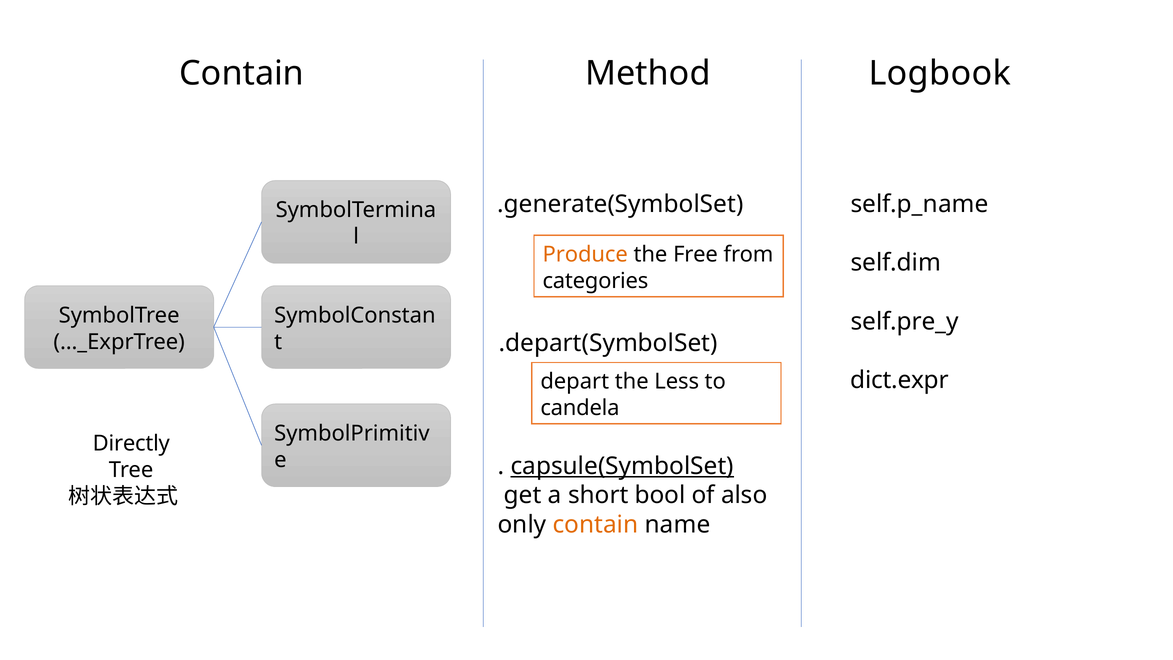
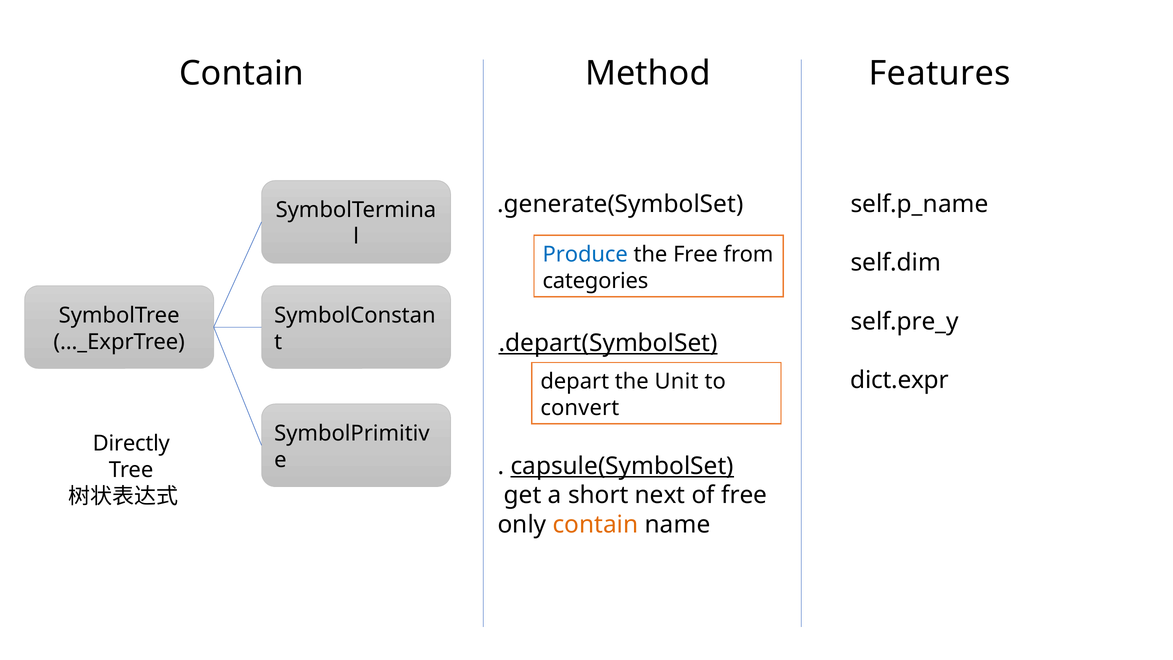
Logbook: Logbook -> Features (940, 73)
Produce colour: orange -> blue (585, 254)
.depart(SymbolSet underline: none -> present (608, 343)
Less: Less -> Unit (677, 381)
candela: candela -> convert (580, 408)
bool: bool -> next (660, 495)
of also: also -> free (744, 495)
